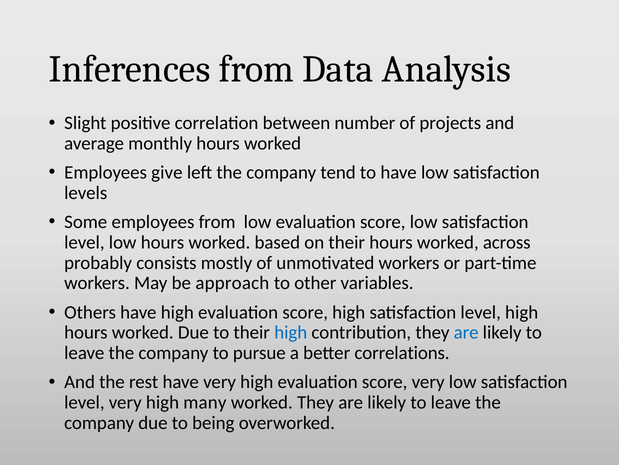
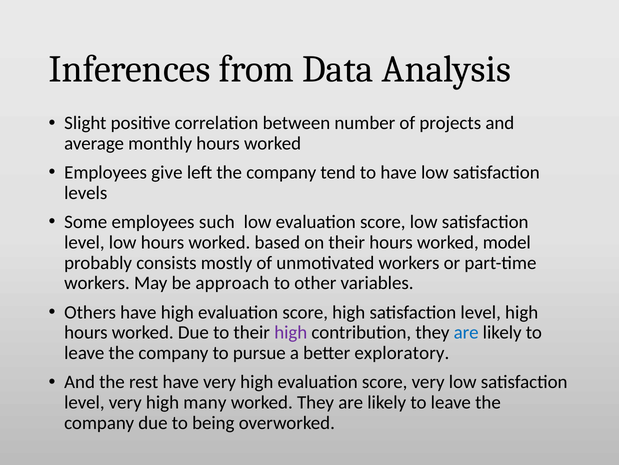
employees from: from -> such (217, 222)
across: across -> model (507, 242)
high colour: blue -> purple (291, 332)
correlations: correlations -> exploratory (402, 353)
